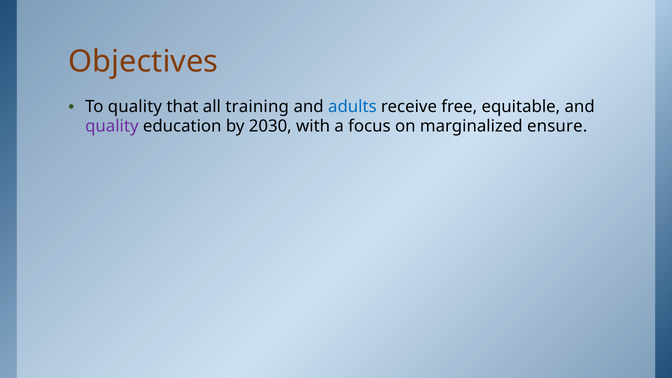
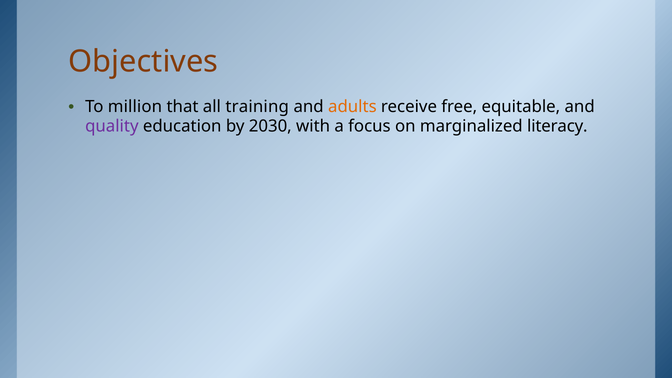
To quality: quality -> million (135, 107)
adults colour: blue -> orange (352, 107)
ensure: ensure -> literacy (557, 126)
